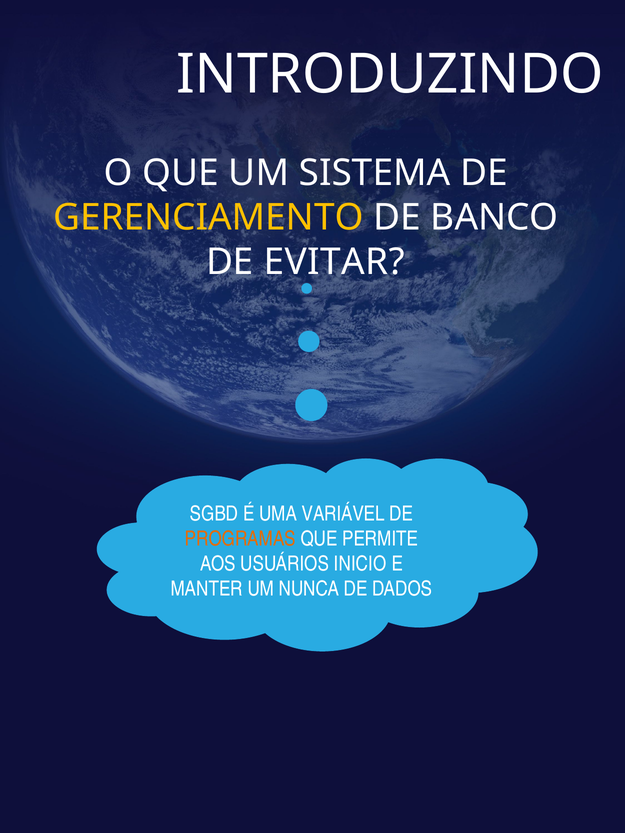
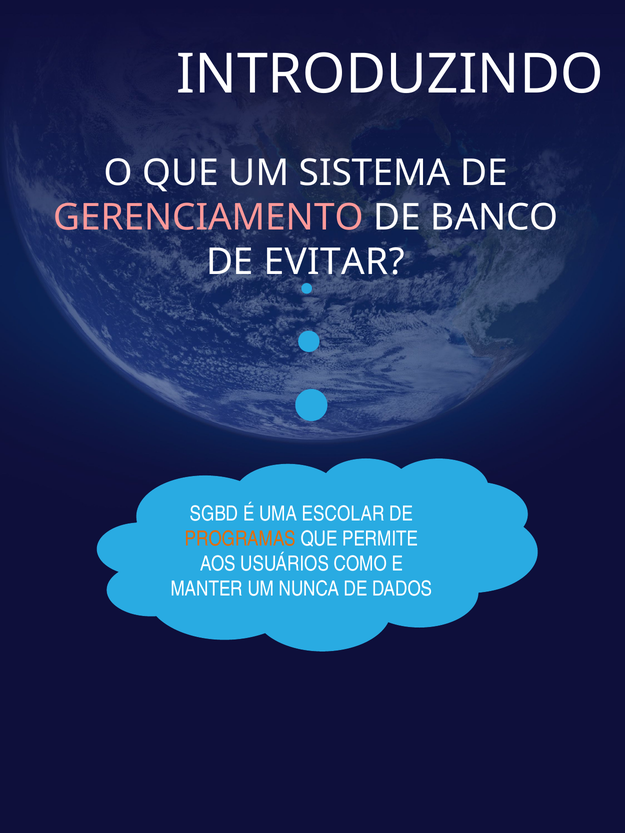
GERENCIAMENTO colour: yellow -> pink (208, 218)
VARIÁVEL: VARIÁVEL -> ESCOLAR (343, 514)
INICIO: INICIO -> COMO (360, 564)
